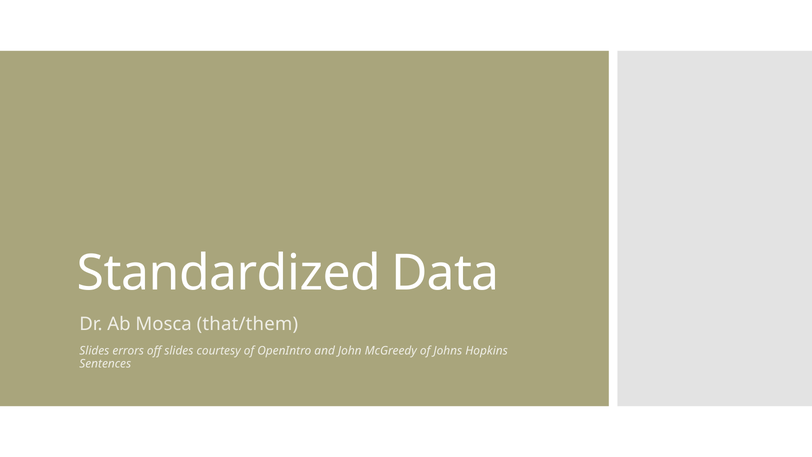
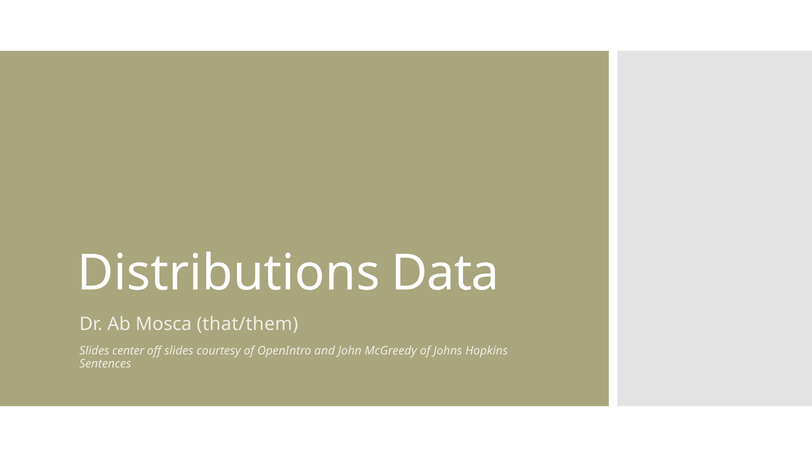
Standardized: Standardized -> Distributions (229, 273)
errors: errors -> center (128, 351)
